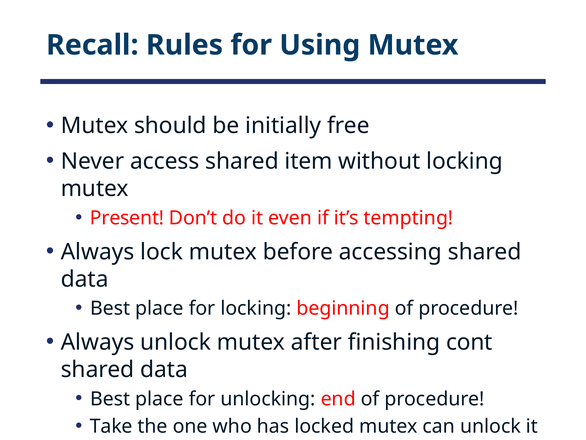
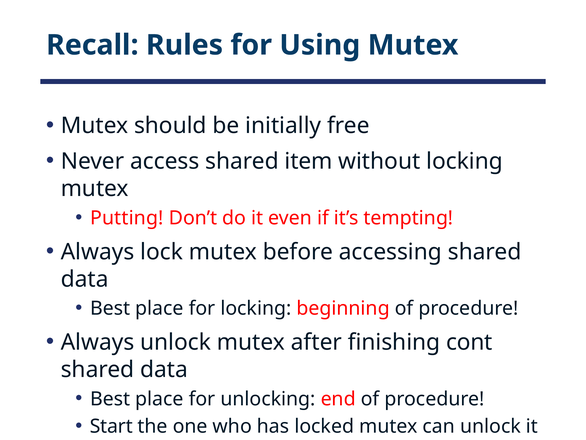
Present: Present -> Putting (127, 218)
Take: Take -> Start (111, 426)
